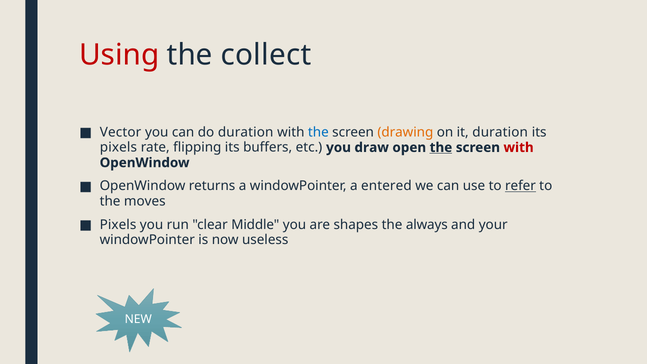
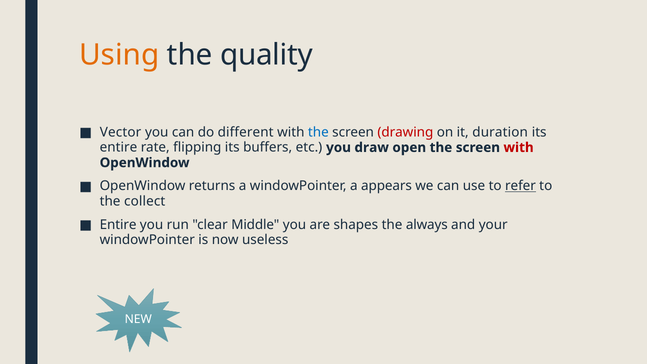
Using colour: red -> orange (119, 55)
collect: collect -> quality (266, 55)
do duration: duration -> different (246, 132)
drawing colour: orange -> red (405, 132)
pixels: pixels -> entire (118, 147)
the underline: present -> none (441, 147)
entered: entered -> appears (386, 186)
moves: moves -> collect (145, 201)
Pixels: Pixels -> Entire (118, 225)
